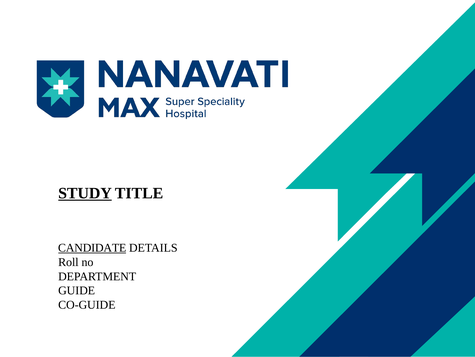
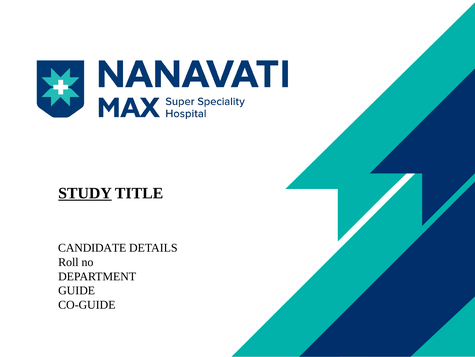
CANDIDATE underline: present -> none (92, 247)
